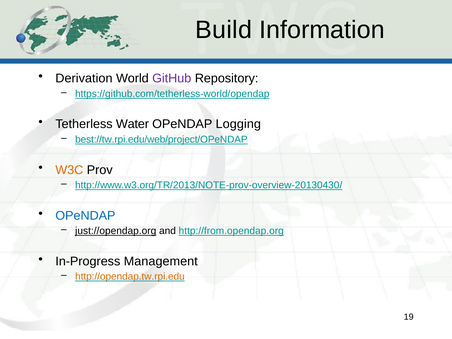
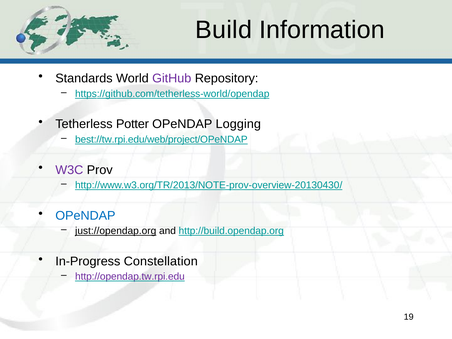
Derivation: Derivation -> Standards (84, 78)
Water: Water -> Potter (132, 124)
W3C colour: orange -> purple (69, 170)
http://from.opendap.org: http://from.opendap.org -> http://build.opendap.org (231, 231)
Management: Management -> Constellation (161, 261)
http://opendap.tw.rpi.edu colour: orange -> purple (130, 277)
